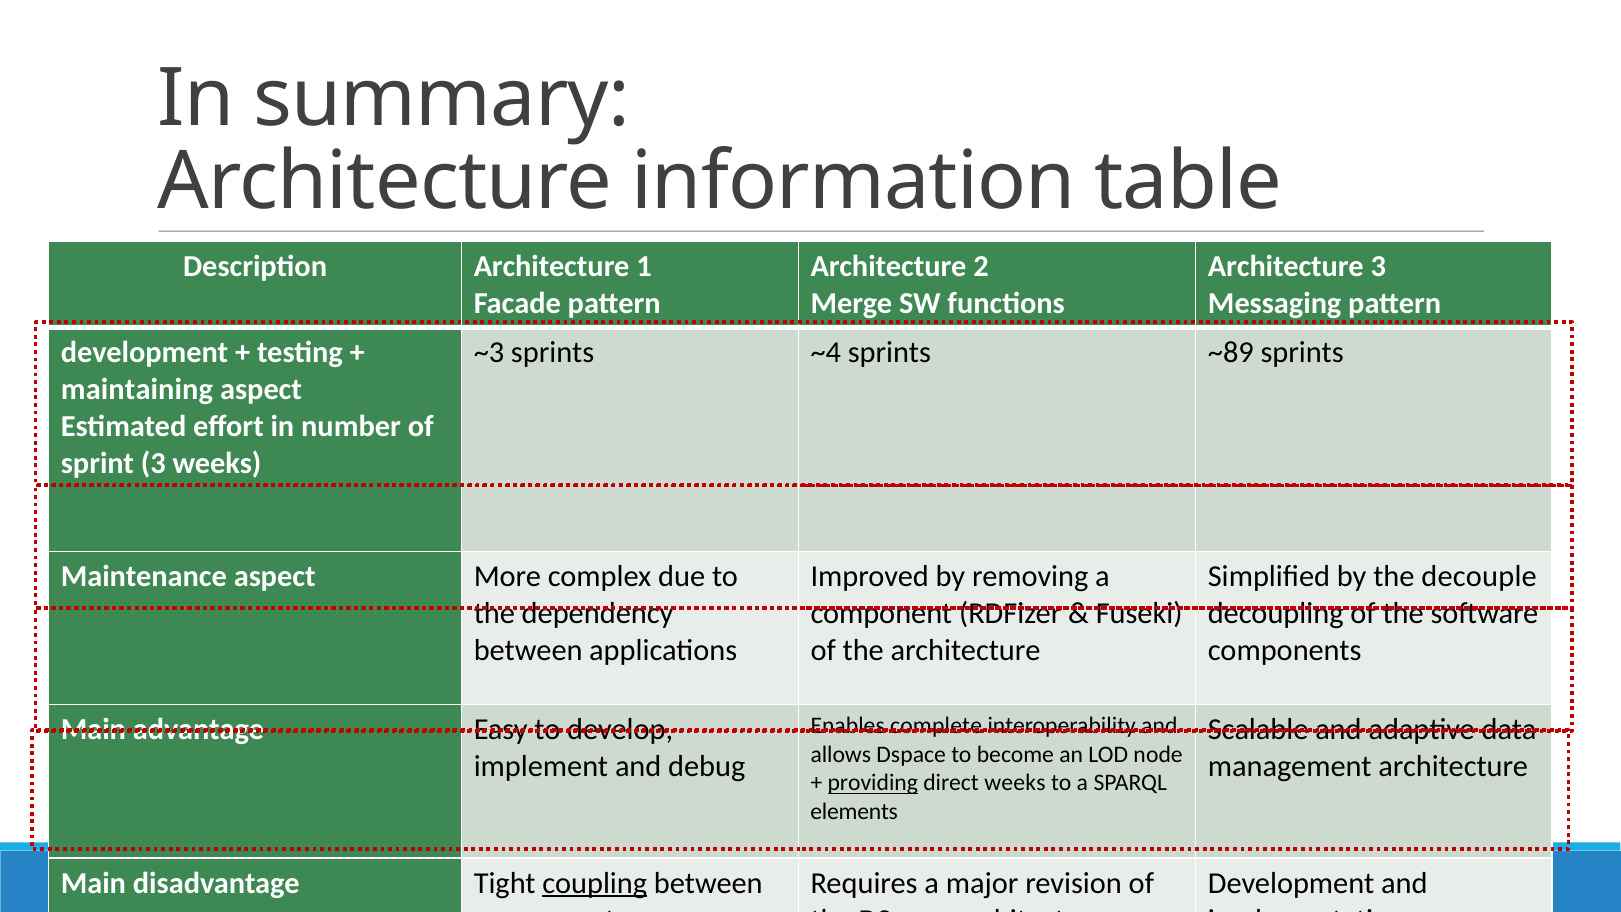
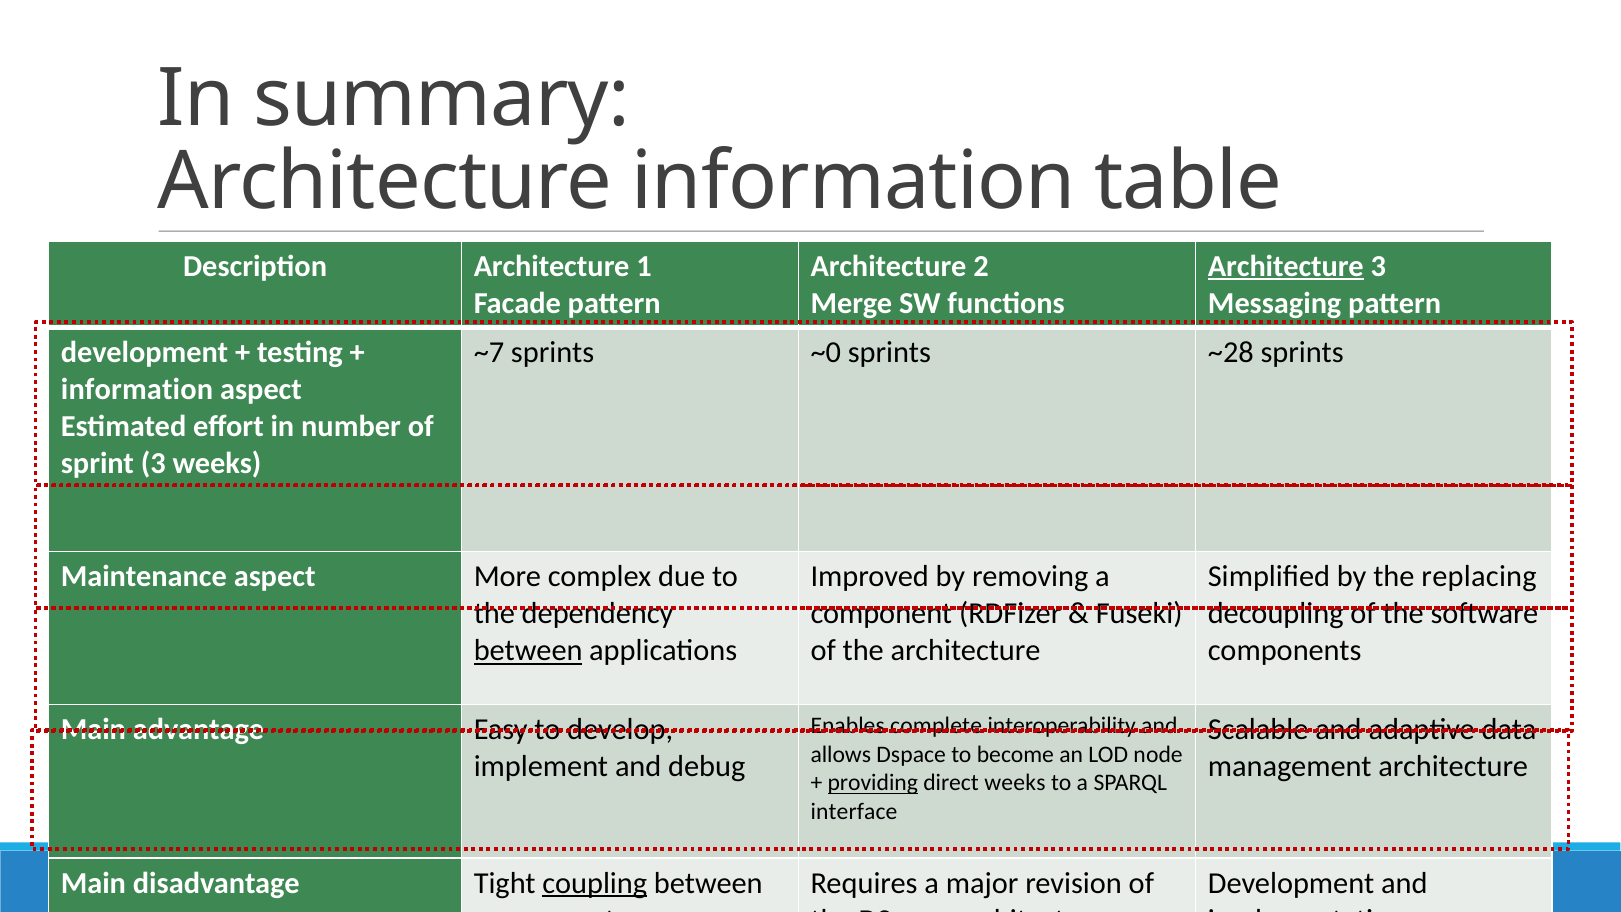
Architecture underline: none -> present (1286, 266)
~3: ~3 -> ~7 (489, 352)
~4: ~4 -> ~0 (826, 352)
~89: ~89 -> ~28 (1231, 352)
maintaining: maintaining -> information (137, 390)
decouple: decouple -> replacing (1479, 576)
between underline: none -> present (528, 650)
elements: elements -> interface (854, 812)
